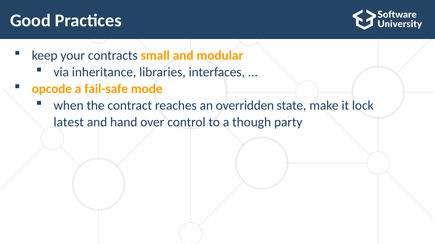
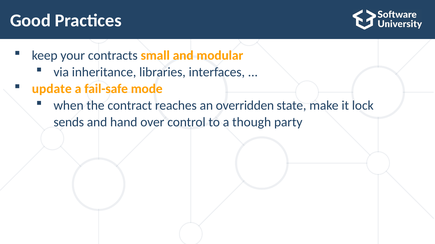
opcode: opcode -> update (52, 89)
latest: latest -> sends (69, 123)
